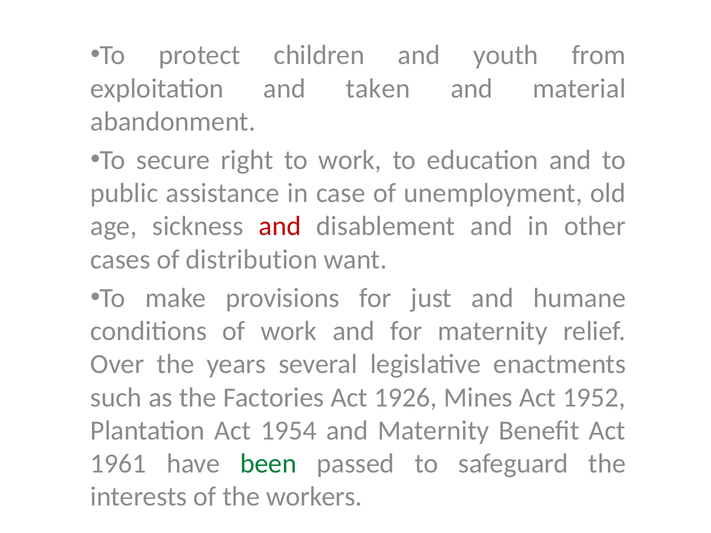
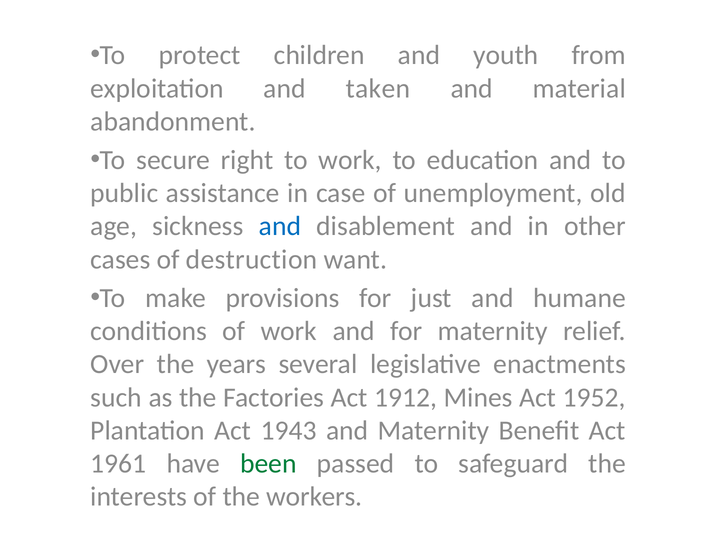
and colour: red -> blue (280, 226)
distribution: distribution -> destruction (252, 260)
1926: 1926 -> 1912 (406, 398)
1954: 1954 -> 1943 (289, 431)
